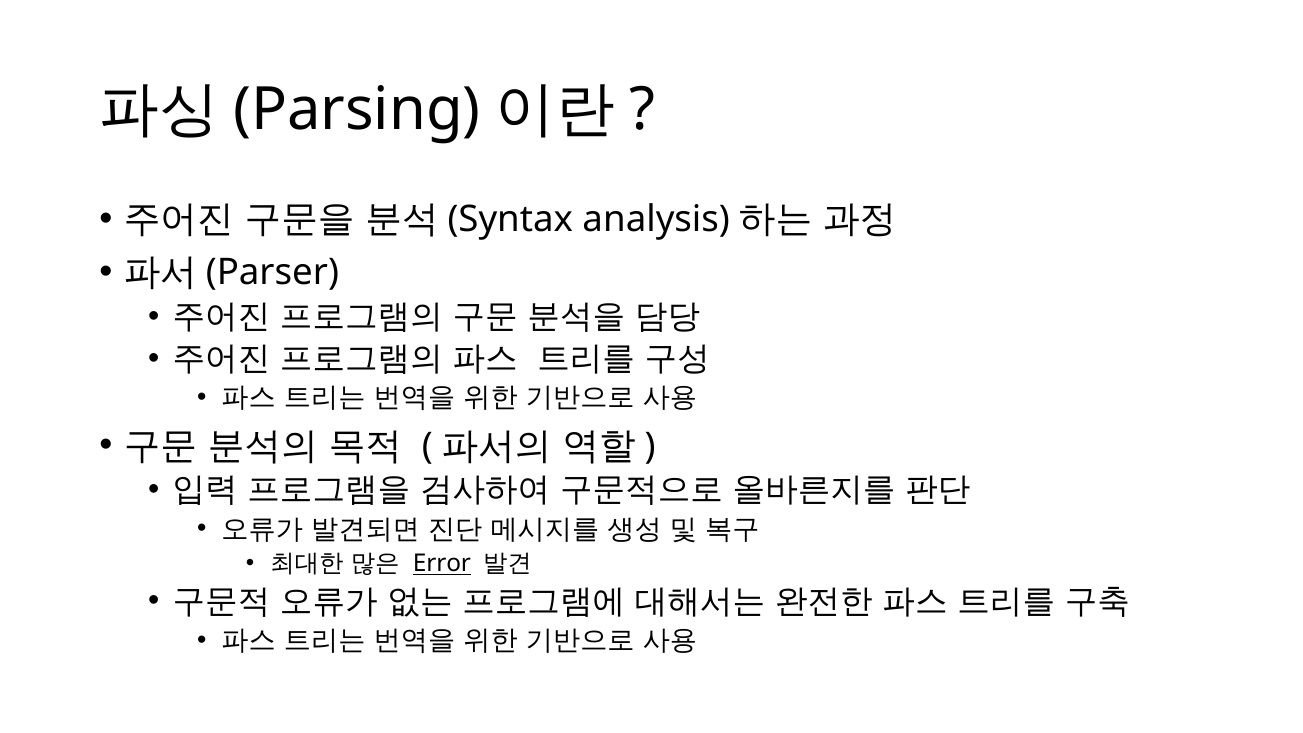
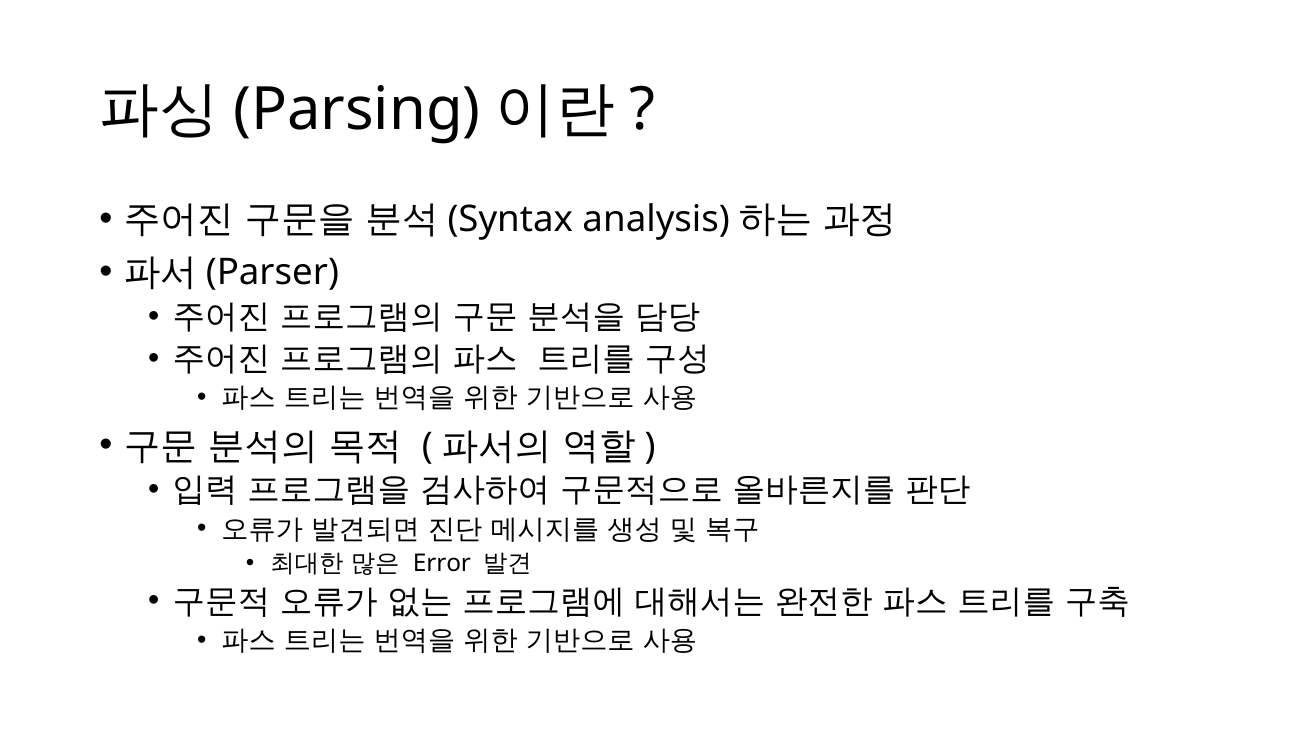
Error underline: present -> none (442, 564)
